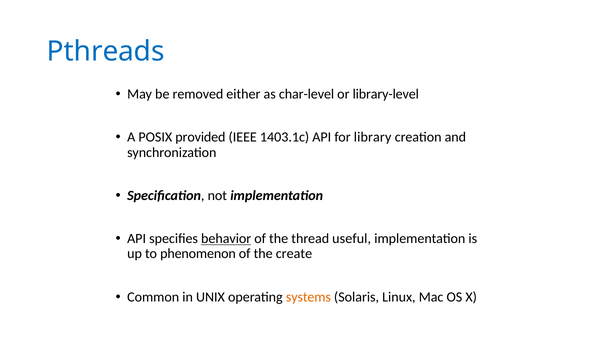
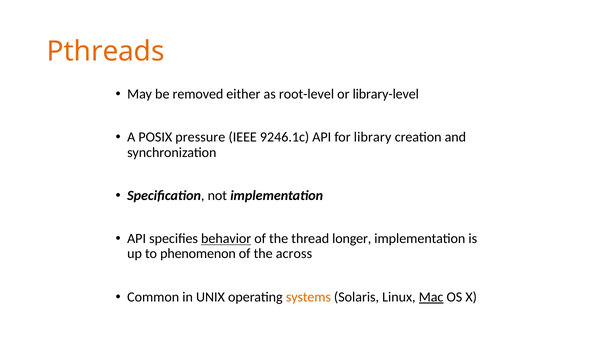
Pthreads colour: blue -> orange (106, 51)
char-level: char-level -> root-level (307, 94)
provided: provided -> pressure (200, 137)
1403.1c: 1403.1c -> 9246.1c (285, 137)
useful: useful -> longer (352, 239)
create: create -> across (294, 254)
Mac underline: none -> present (431, 297)
